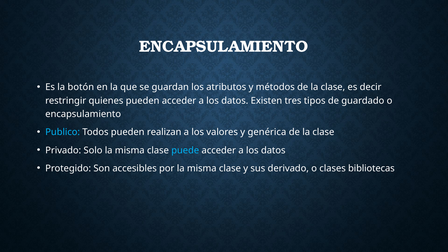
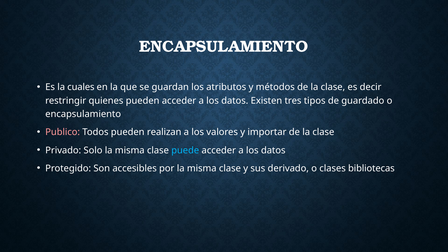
botón: botón -> cuales (81, 87)
Publico colour: light blue -> pink (63, 132)
genérica: genérica -> importar (267, 132)
